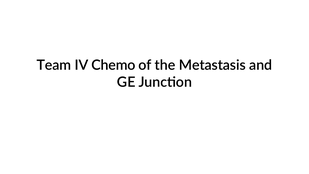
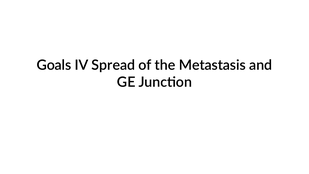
Team: Team -> Goals (54, 65)
Chemo: Chemo -> Spread (113, 65)
